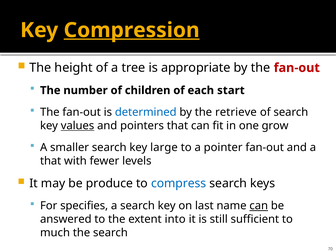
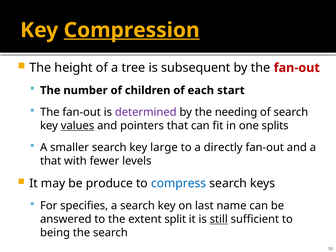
appropriate: appropriate -> subsequent (196, 68)
determined colour: blue -> purple (146, 112)
retrieve: retrieve -> needing (236, 112)
grow: grow -> splits (275, 126)
pointer: pointer -> directly (223, 148)
can underline: present -> none (259, 206)
into: into -> split (175, 219)
still underline: none -> present (219, 219)
much: much -> being (55, 233)
